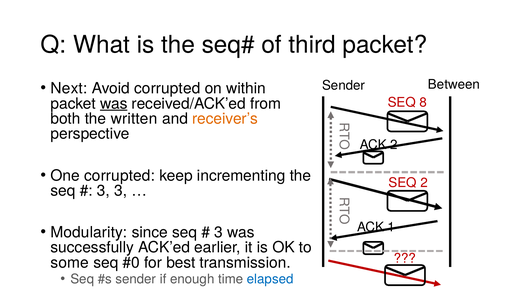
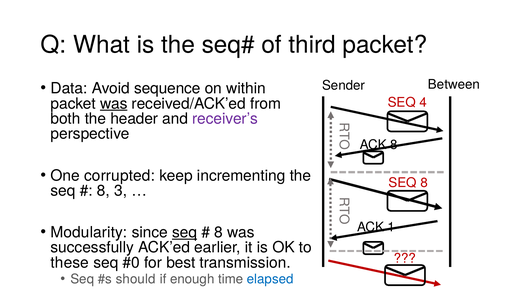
Next: Next -> Data (69, 89)
Avoid corrupted: corrupted -> sequence (167, 89)
8: 8 -> 4 (423, 102)
written: written -> header (134, 119)
receiver’s colour: orange -> purple (225, 119)
ACK 2: 2 -> 8 (394, 145)
SEQ 2: 2 -> 8 (424, 183)
3: 3 -> 8 (103, 191)
seq underline: none -> present (185, 233)
3: 3 -> 8 (219, 233)
some: some -> these (70, 263)
sender: sender -> should (136, 279)
